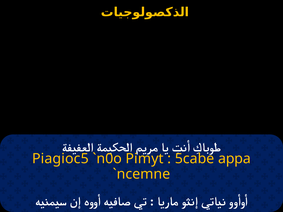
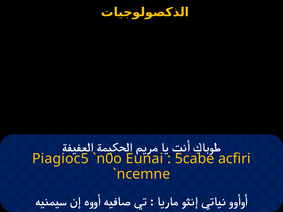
Pimyt: Pimyt -> Eunai (145, 159)
appa: appa -> acfiri (234, 159)
